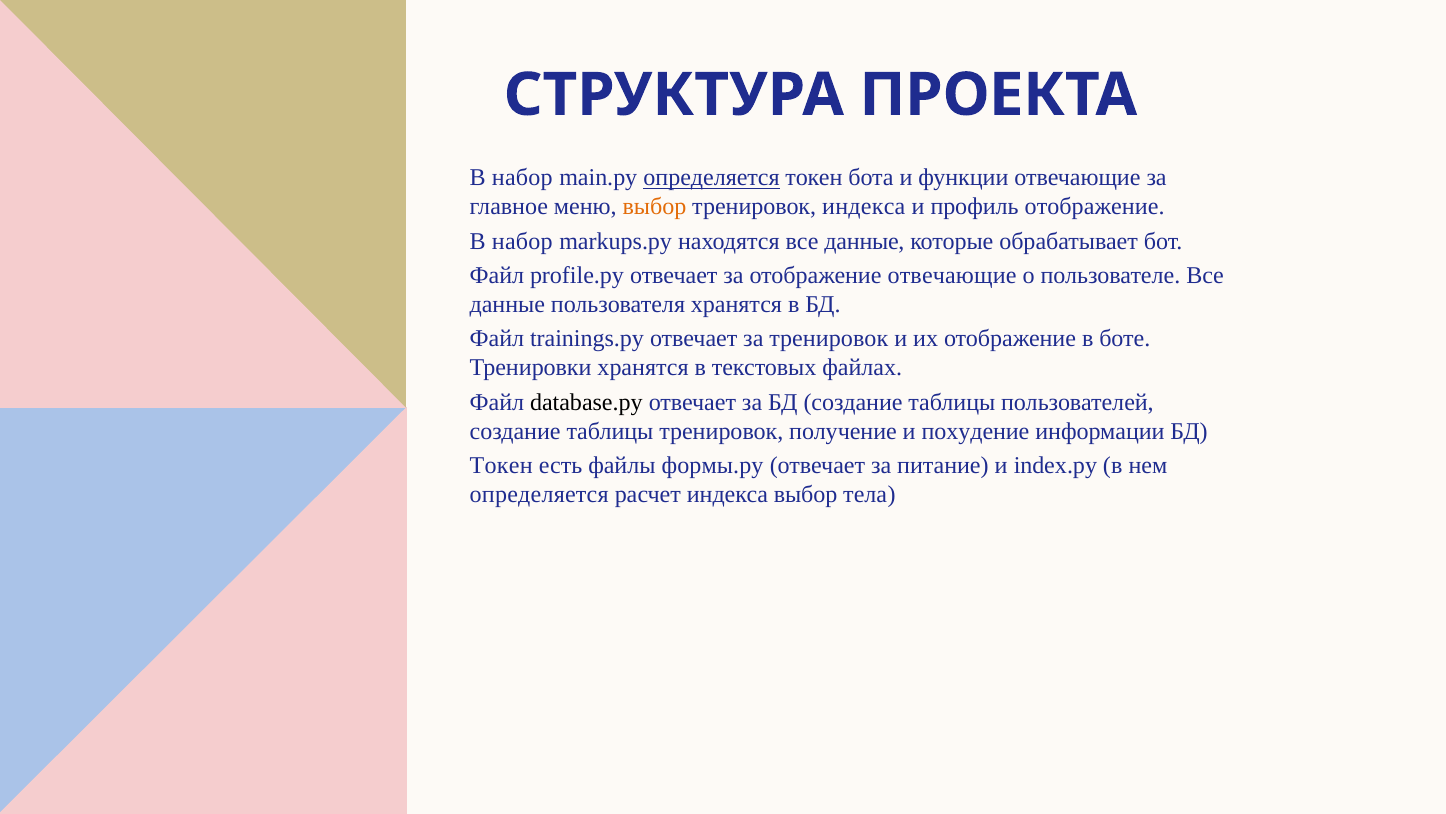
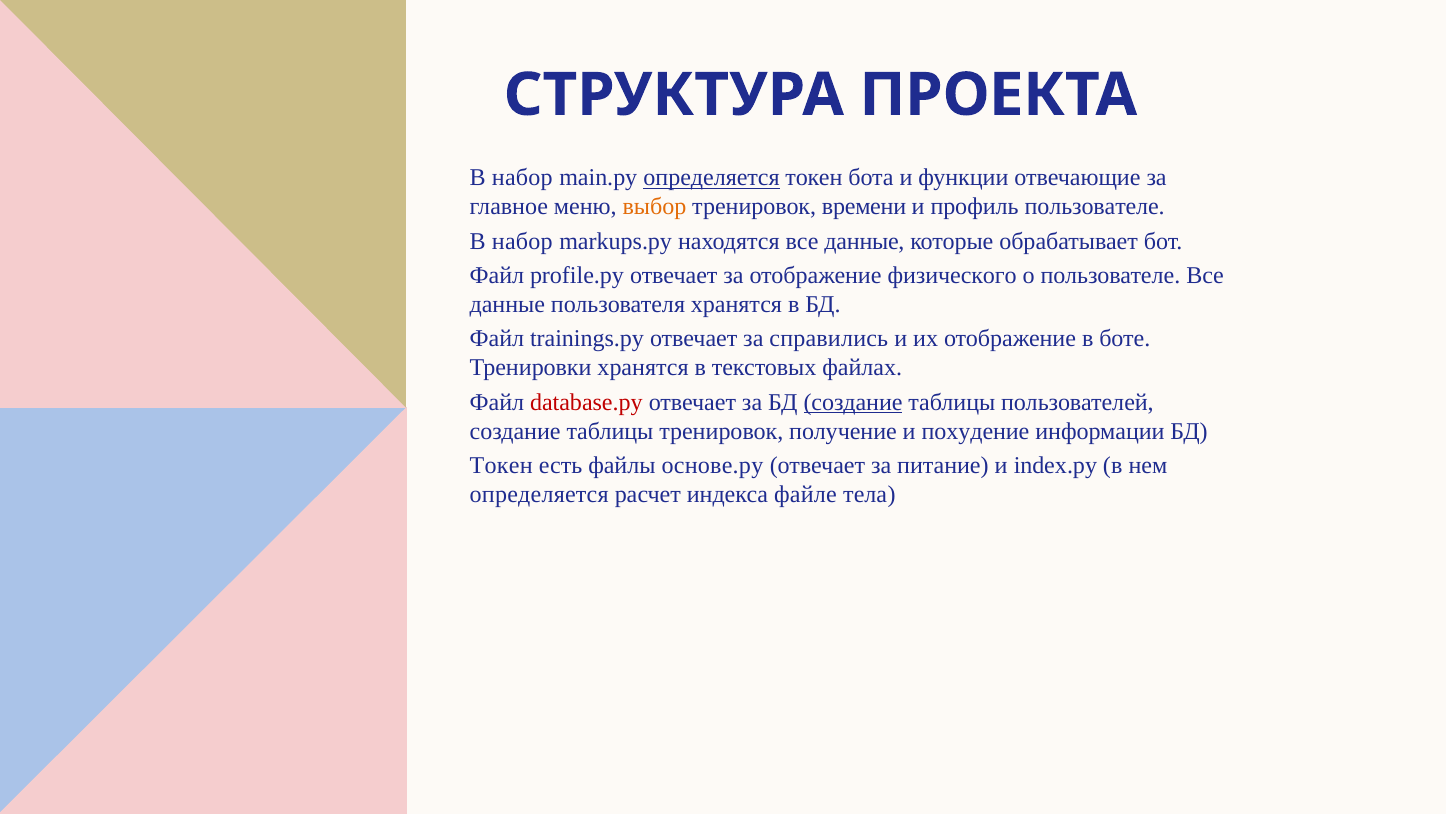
тренировок индекса: индекса -> времени (864, 207)
профиль отображение: отображение -> пользователе (1095, 207)
отображение отвечающие: отвечающие -> физического (952, 275)
за тренировок: тренировок -> справились (829, 339)
database.py colour: black -> red (586, 402)
создание underline: none -> present (853, 402)
формы.py: формы.py -> основе.py (712, 465)
индекса выбор: выбор -> файле (805, 494)
